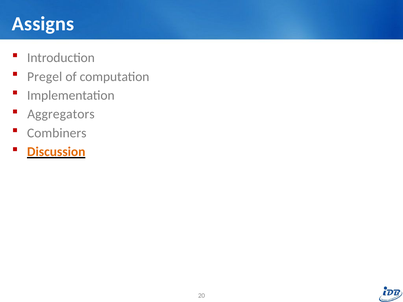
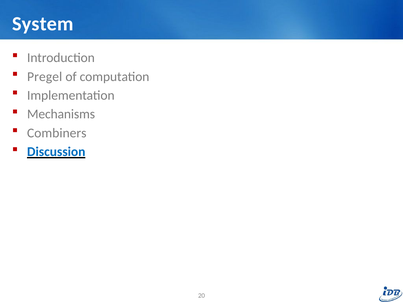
Assigns: Assigns -> System (43, 24)
Aggregators: Aggregators -> Mechanisms (61, 114)
Discussion colour: orange -> blue (56, 152)
